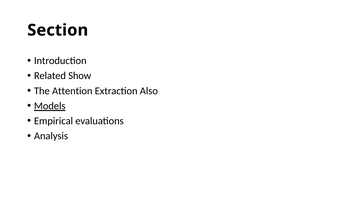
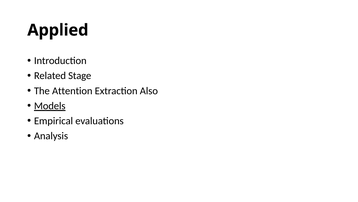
Section: Section -> Applied (58, 30)
Show: Show -> Stage (80, 76)
